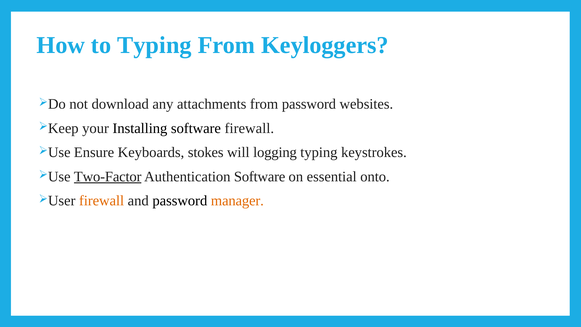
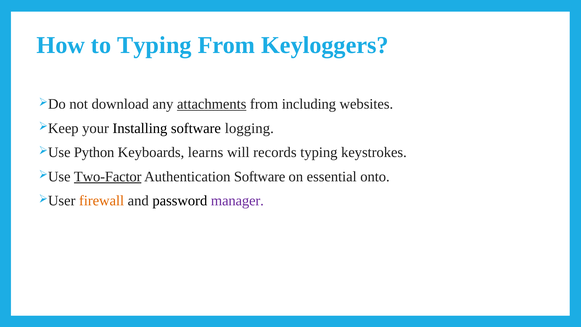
attachments underline: none -> present (212, 104)
from password: password -> including (309, 104)
software firewall: firewall -> logging (249, 128)
Ensure: Ensure -> Python (94, 152)
stokes: stokes -> learns (206, 152)
logging: logging -> records (275, 152)
manager colour: orange -> purple (237, 201)
